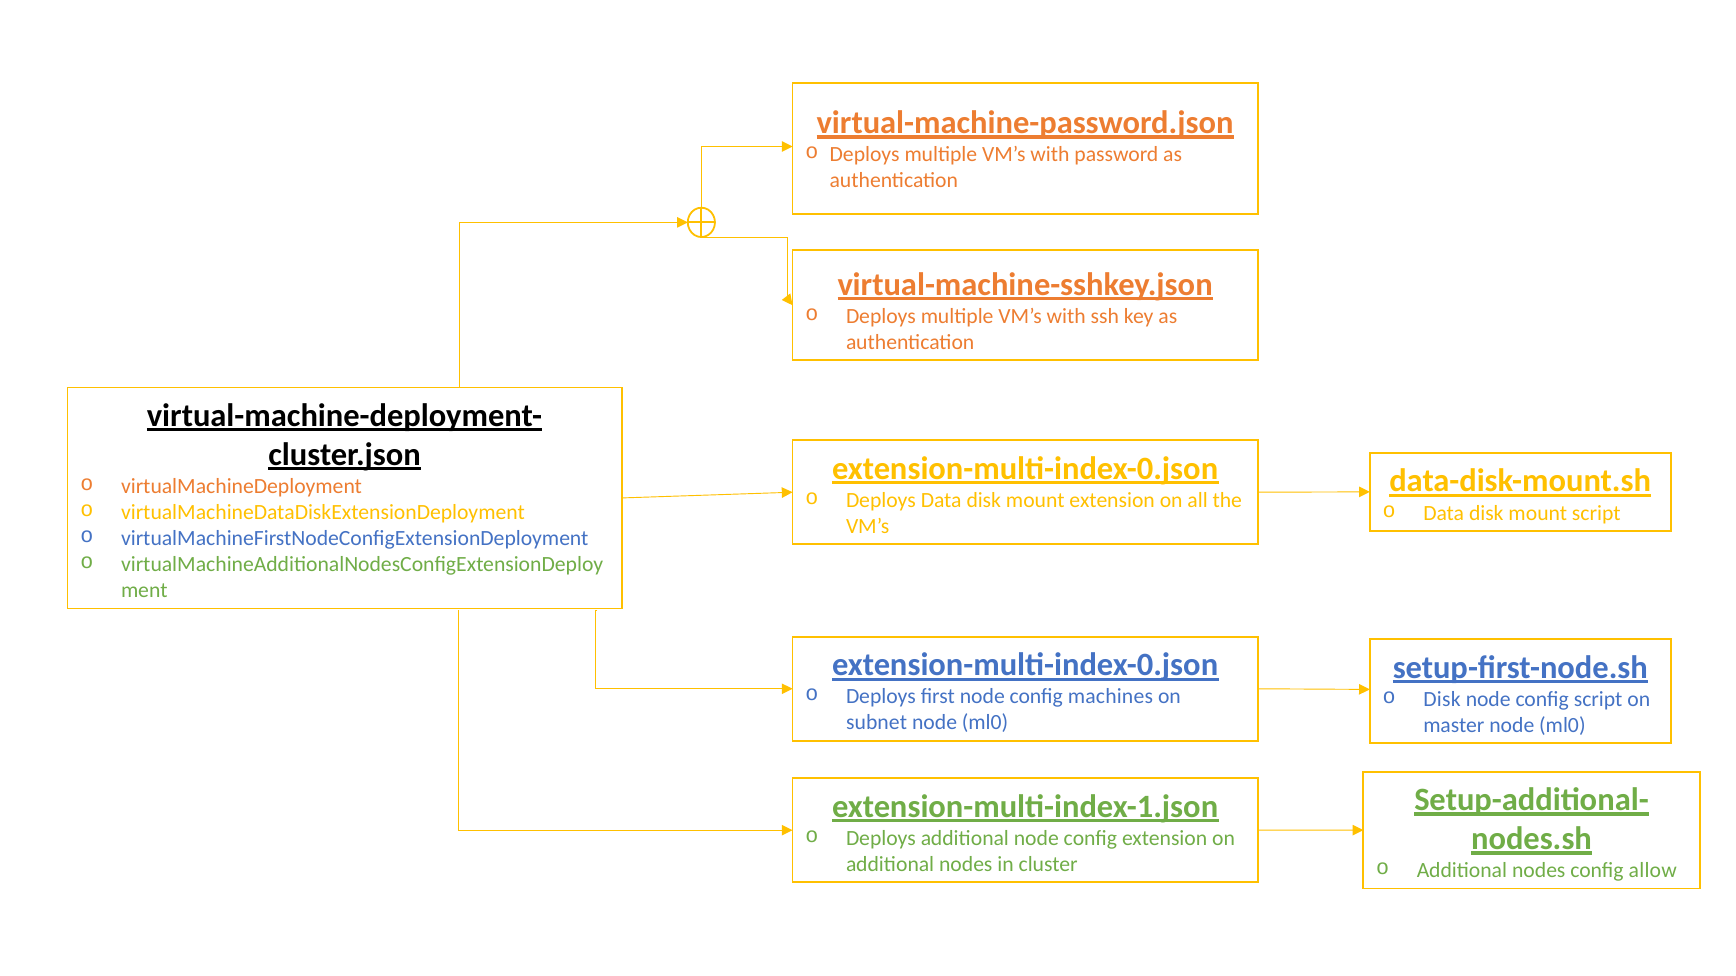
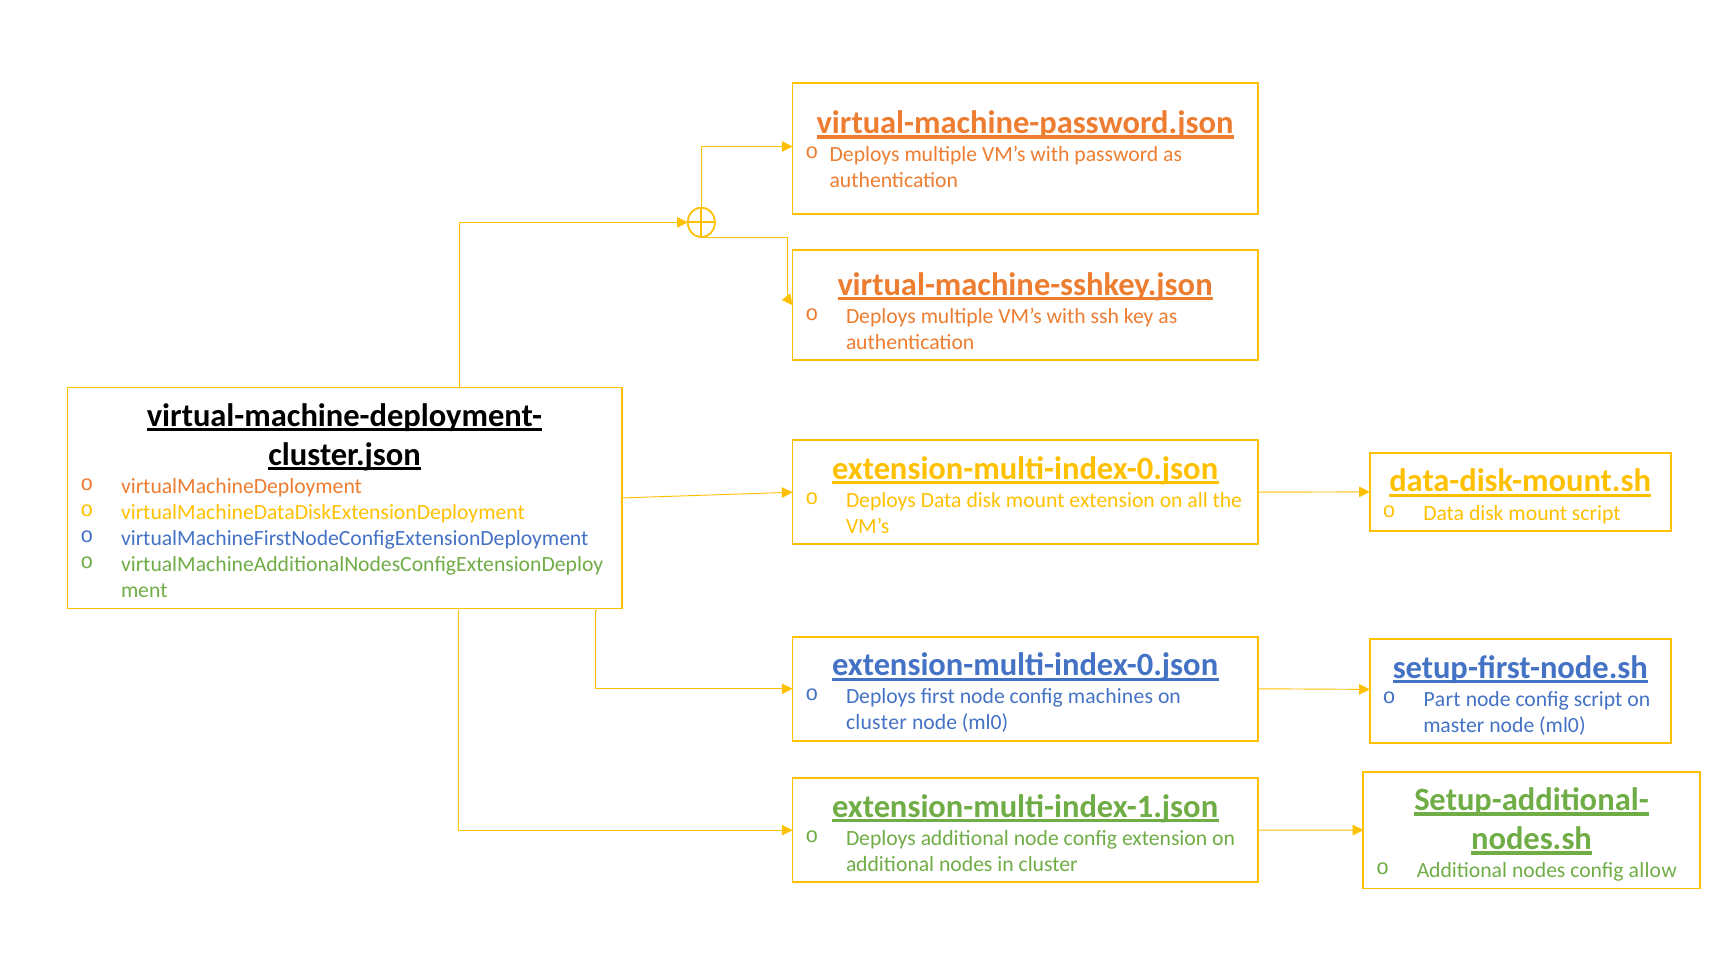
Disk: Disk -> Part (1442, 699)
subnet: subnet -> cluster (876, 723)
